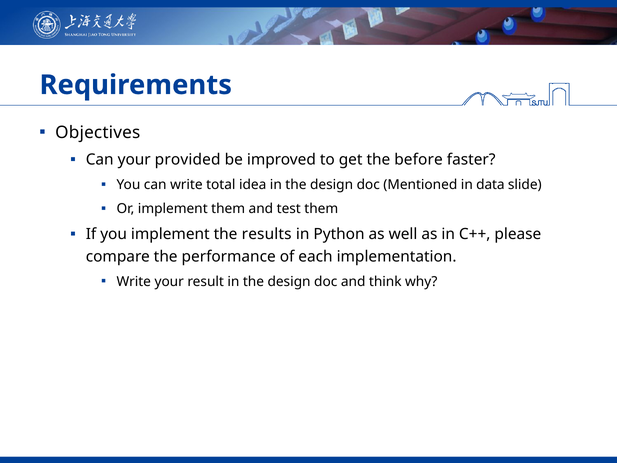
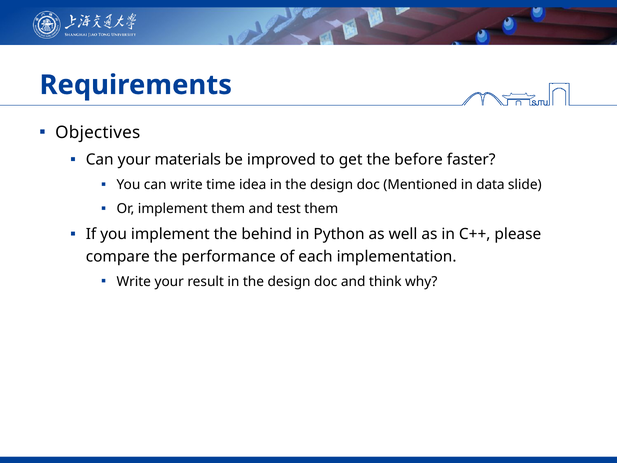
provided: provided -> materials (188, 160)
total: total -> time (221, 185)
results: results -> behind (267, 234)
